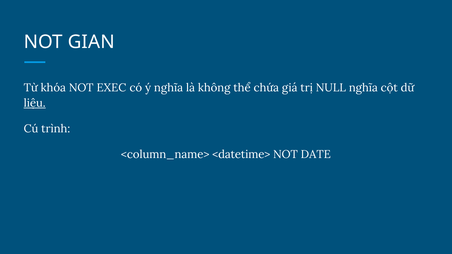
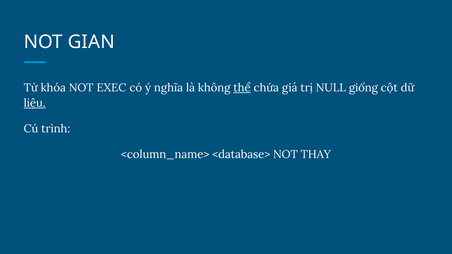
thể underline: none -> present (242, 88)
NULL nghĩa: nghĩa -> giống (363, 88)
<datetime>: <datetime> -> <database> (241, 155)
DATE: DATE -> THAY (316, 155)
